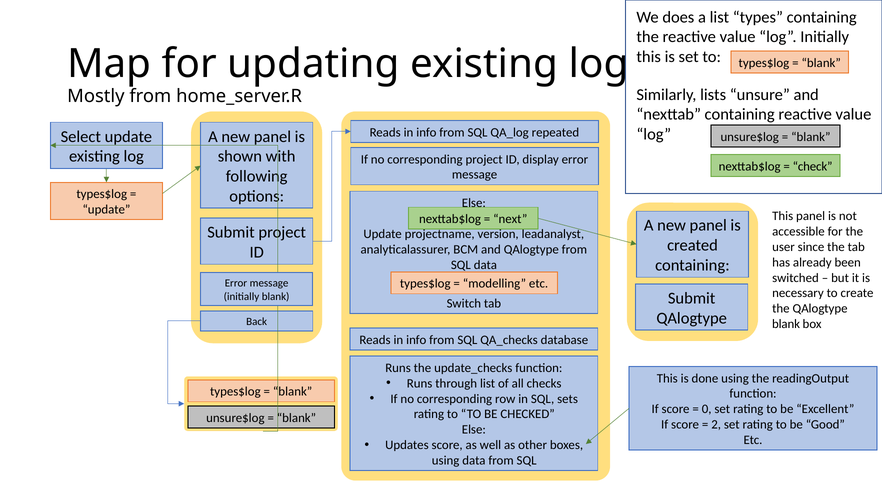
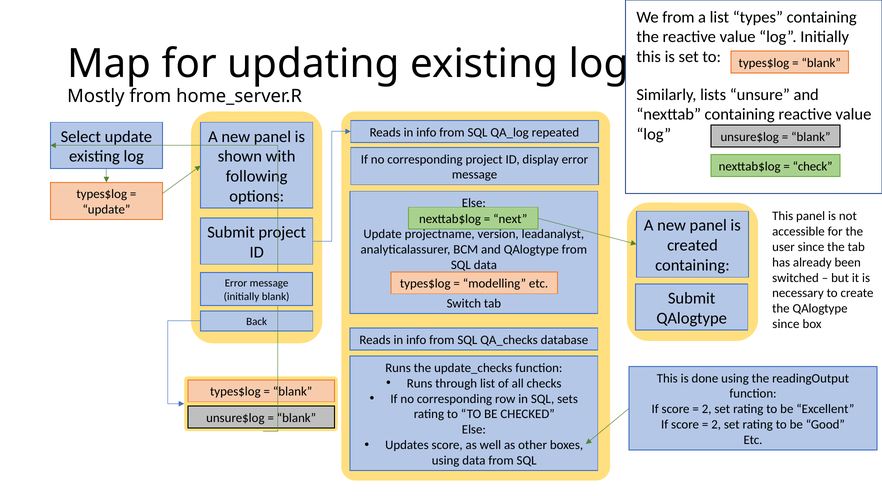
We does: does -> from (678, 17)
blank: blank -> since (786, 324)
0: 0 -> 2 (707, 409)
